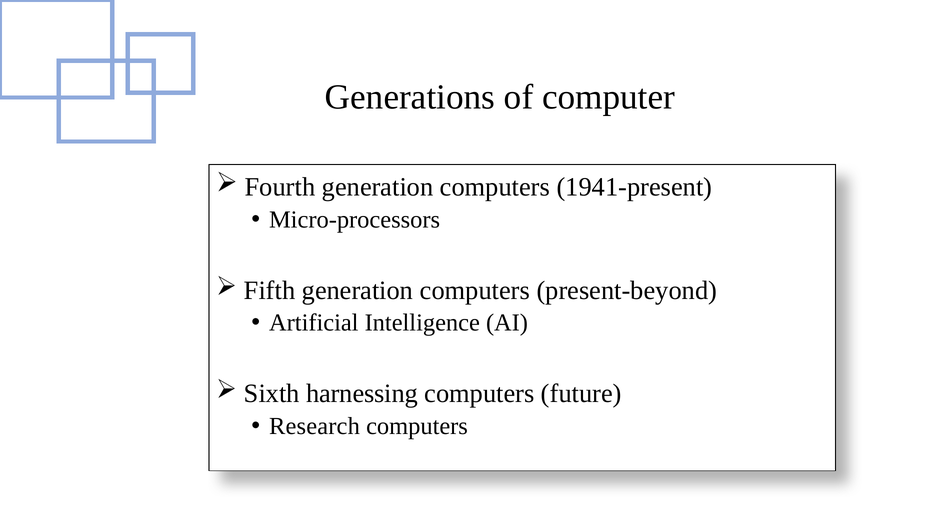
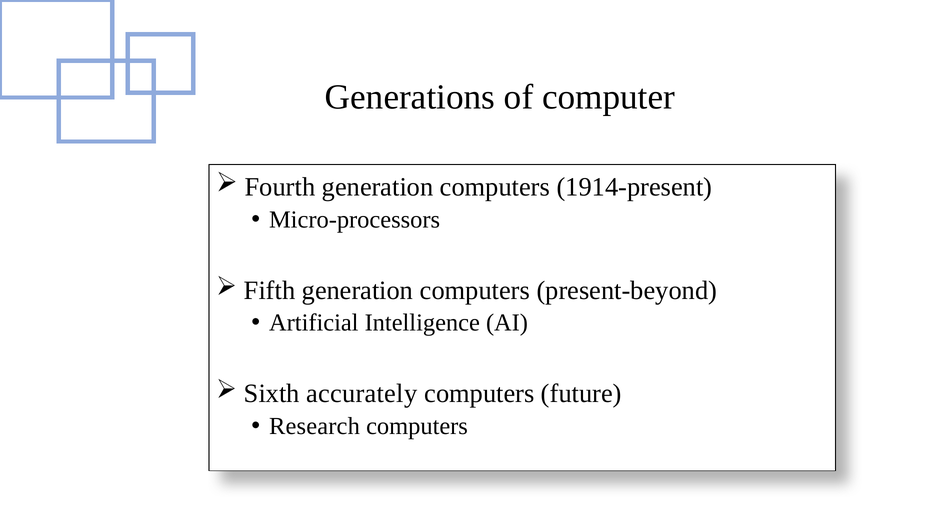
1941-present: 1941-present -> 1914-present (634, 187)
harnessing: harnessing -> accurately (362, 393)
